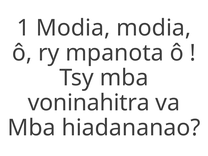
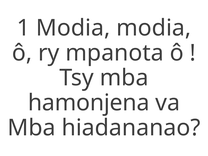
voninahitra: voninahitra -> hamonjena (89, 103)
